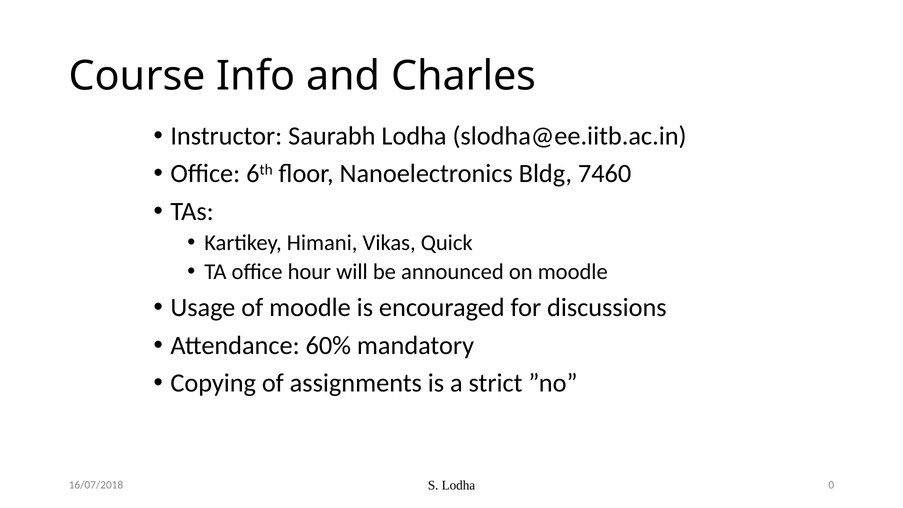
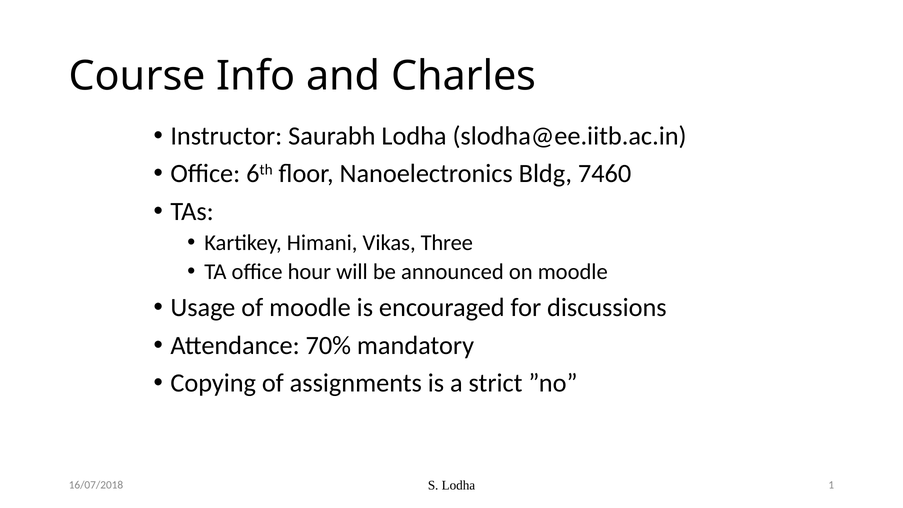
Quick: Quick -> Three (447, 243)
60%: 60% -> 70% (328, 345)
0: 0 -> 1 (831, 485)
